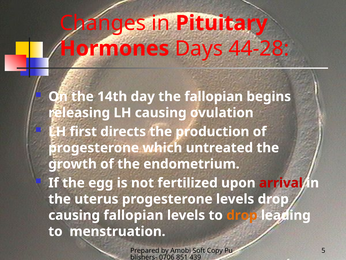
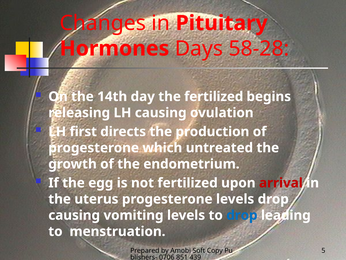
44-28: 44-28 -> 58-28 (259, 48)
the fallopian: fallopian -> fertilized (214, 96)
causing fallopian: fallopian -> vomiting (133, 215)
drop colour: orange -> blue (242, 215)
